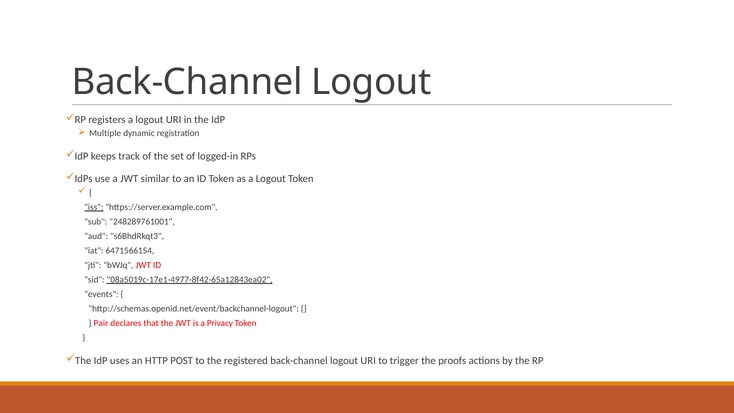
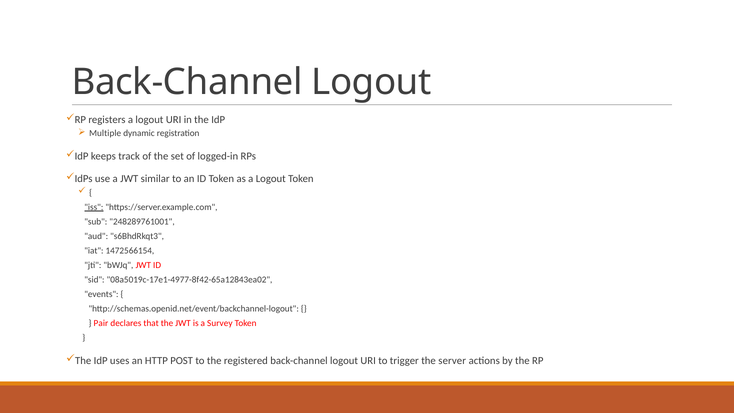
6471566154: 6471566154 -> 1472566154 (130, 250)
08a5019c-17e1-4977-8f42-65a12843ea02 underline: present -> none (190, 279)
Privacy: Privacy -> Survey (220, 323)
proofs: proofs -> server (452, 360)
